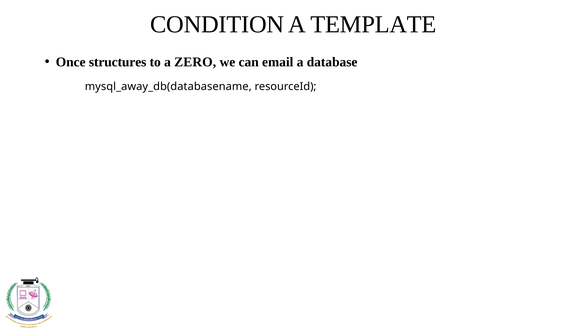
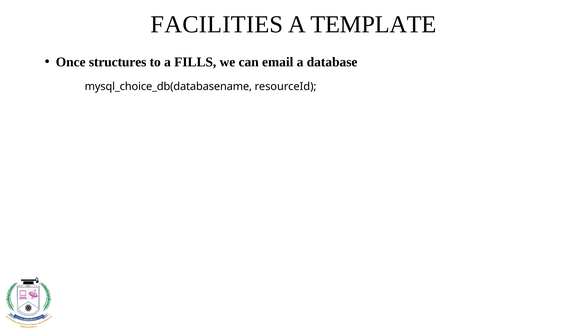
CONDITION: CONDITION -> FACILITIES (217, 24)
ZERO: ZERO -> FILLS (195, 62)
mysql_away_db(databasename: mysql_away_db(databasename -> mysql_choice_db(databasename (168, 87)
